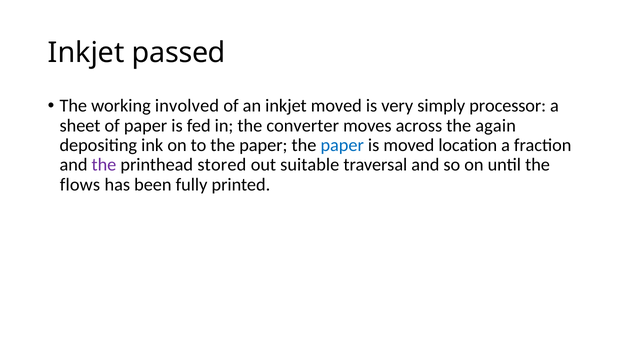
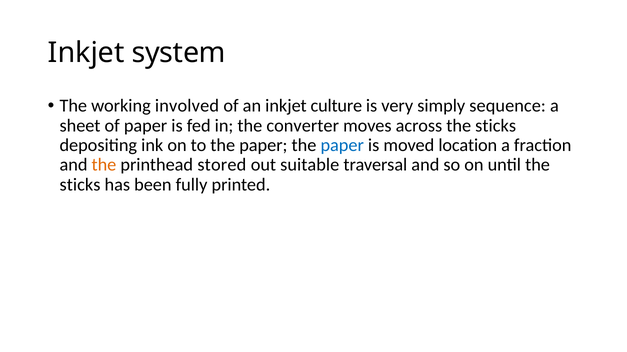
passed: passed -> system (179, 53)
inkjet moved: moved -> culture (336, 106)
processor: processor -> sequence (508, 106)
across the again: again -> sticks (496, 126)
the colour: purple -> orange (104, 165)
flows: flows -> sticks (80, 185)
